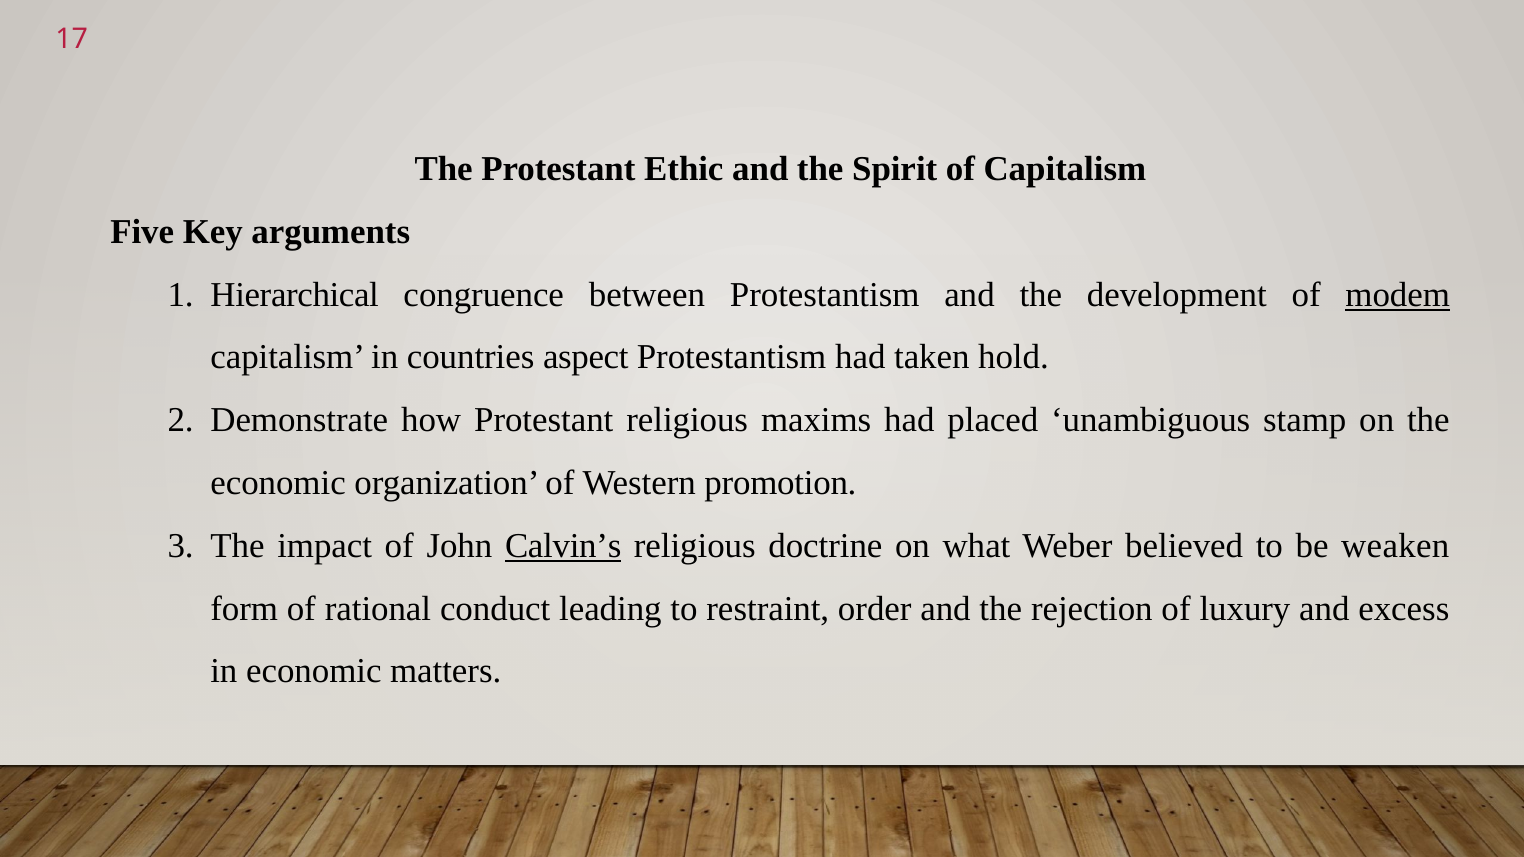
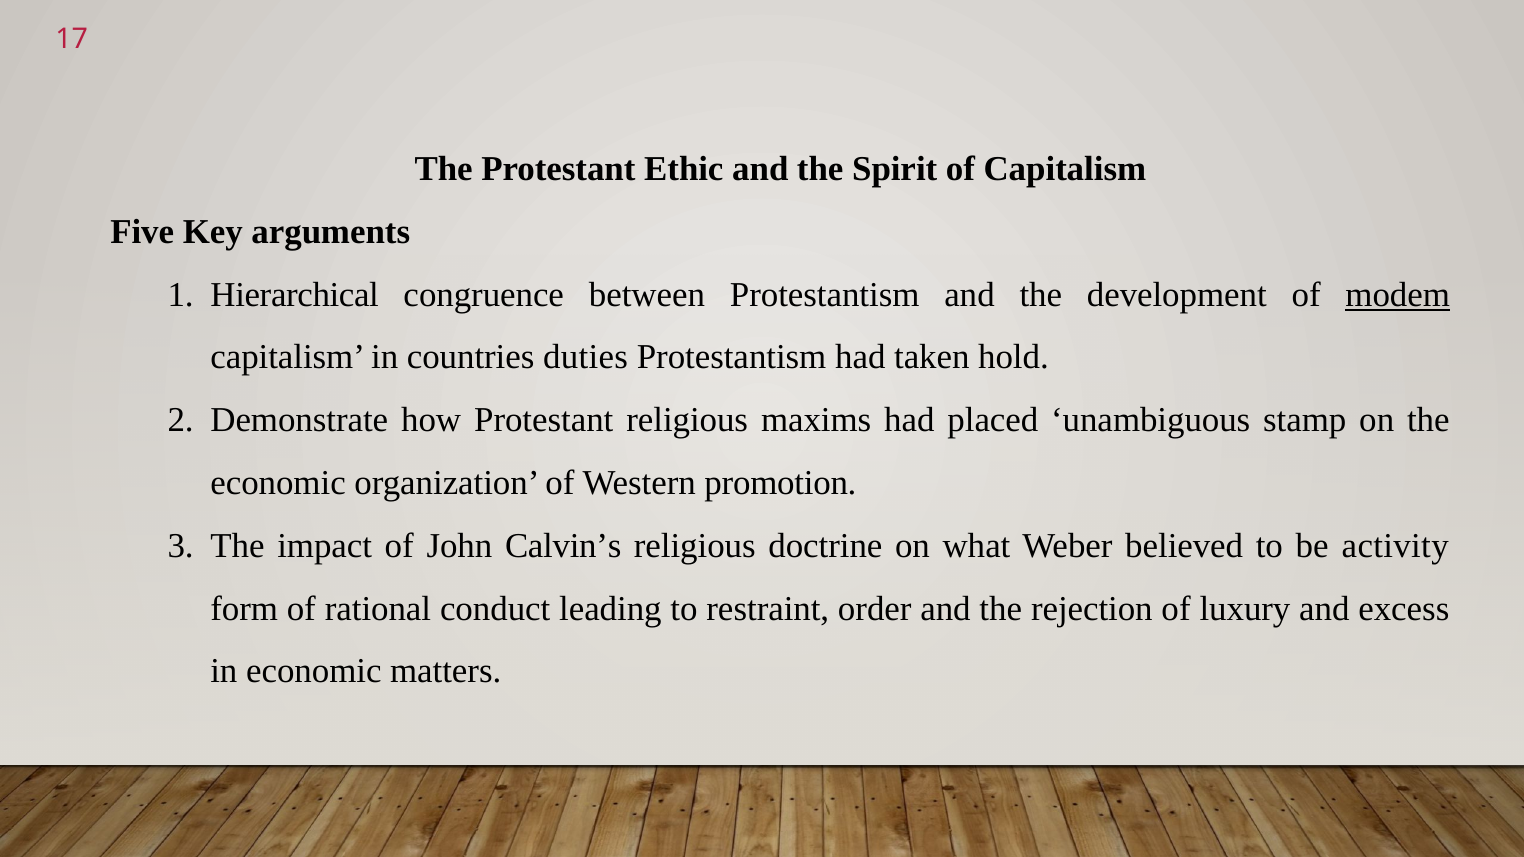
aspect: aspect -> duties (585, 358)
Calvin’s underline: present -> none (563, 546)
weaken: weaken -> activity (1395, 546)
